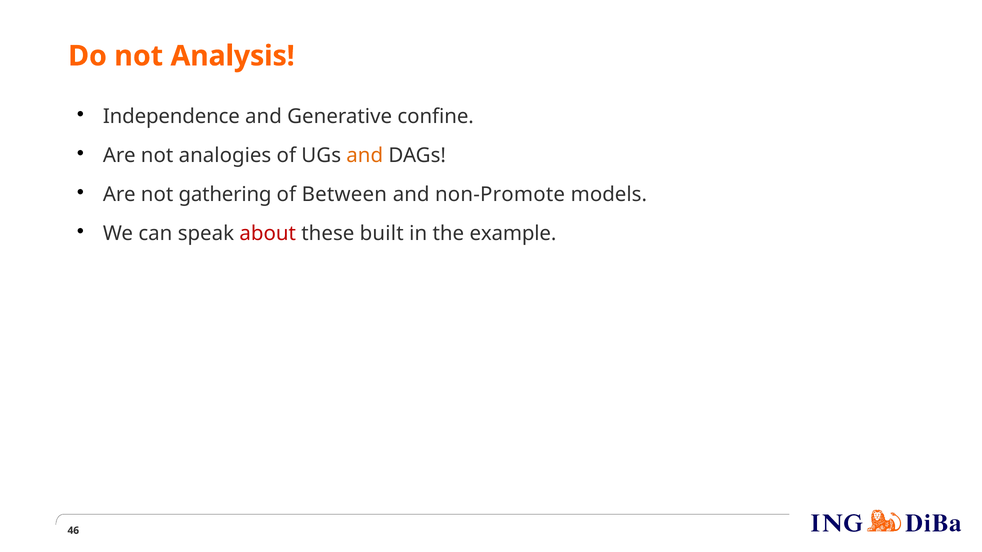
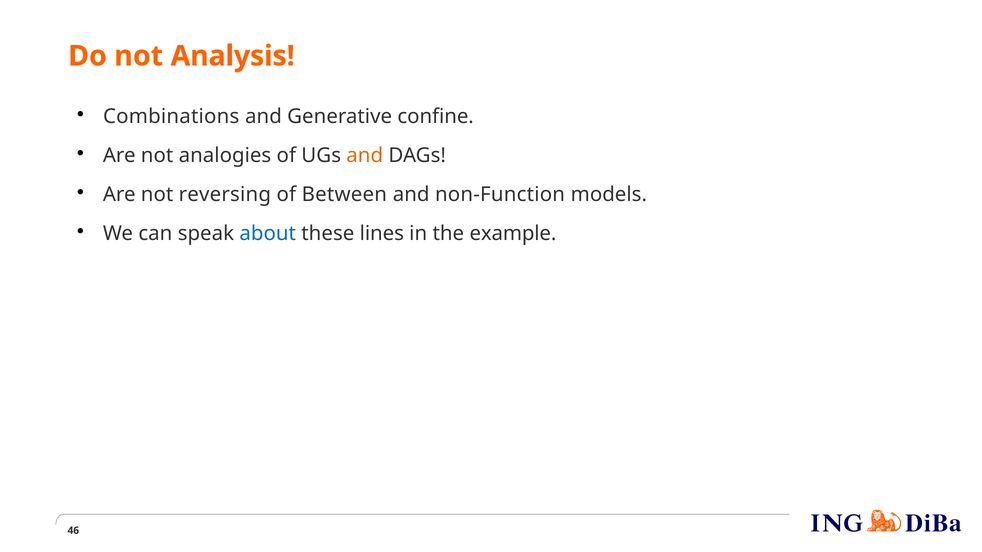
Independence: Independence -> Combinations (171, 117)
gathering: gathering -> reversing (225, 195)
non-Promote: non-Promote -> non-Function (500, 195)
about colour: red -> blue (268, 234)
built: built -> lines (382, 234)
